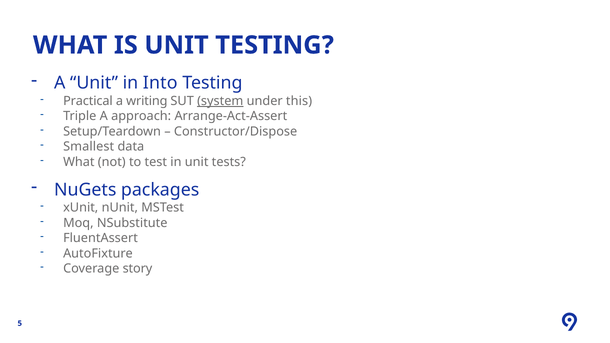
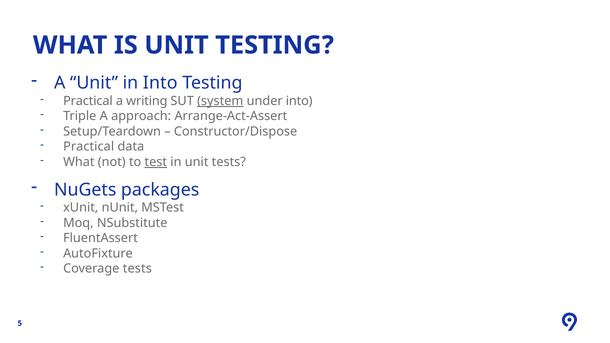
under this: this -> into (299, 101)
Smallest: Smallest -> Practical (89, 147)
test underline: none -> present (156, 162)
Coverage story: story -> tests (137, 269)
